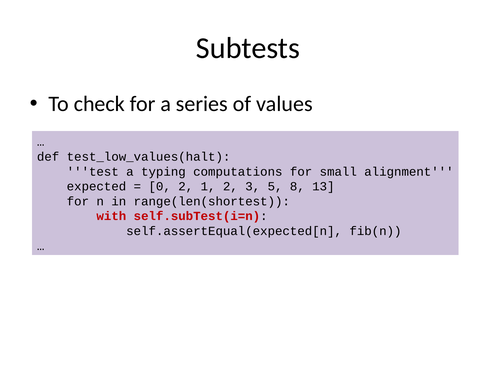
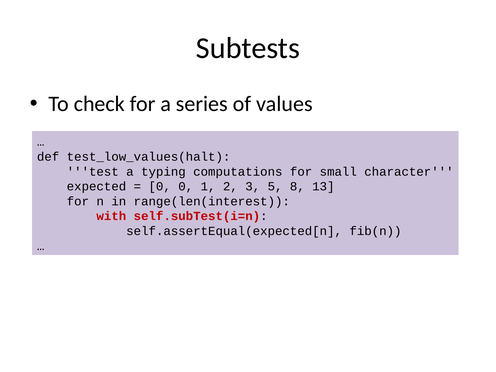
alignment: alignment -> character (409, 172)
0 2: 2 -> 0 (186, 186)
range(len(shortest: range(len(shortest -> range(len(interest (212, 201)
